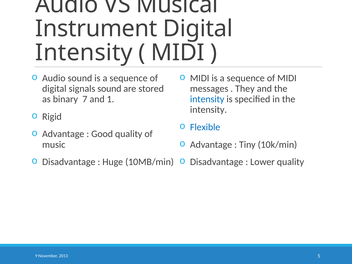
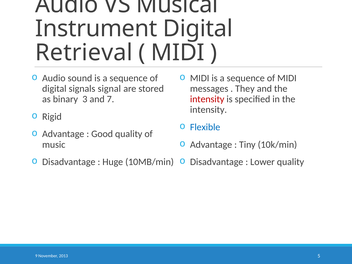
Intensity: Intensity -> Retrieval (84, 53)
signals sound: sound -> signal (109, 89)
7: 7 -> 3 (85, 99)
1: 1 -> 7 (110, 99)
intensity colour: blue -> red (207, 99)
